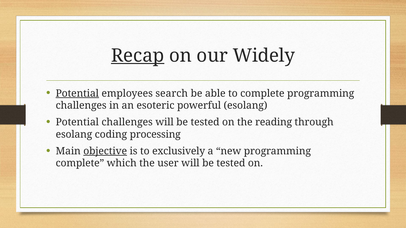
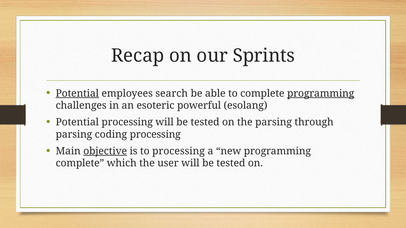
Recap underline: present -> none (138, 56)
Widely: Widely -> Sprints (264, 56)
programming underline: none -> present (321, 93)
Potential challenges: challenges -> processing (127, 122)
the reading: reading -> parsing (274, 122)
esolang: esolang -> parsing (74, 135)
to exclusively: exclusively -> processing (179, 151)
